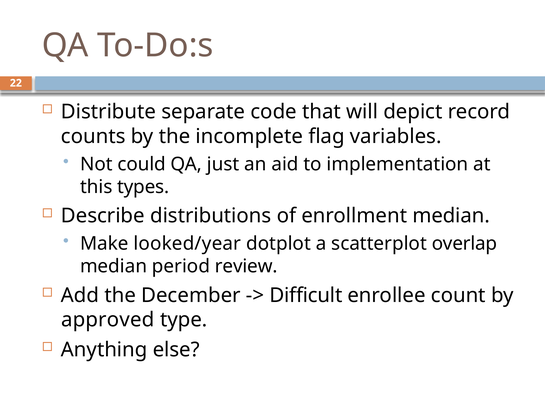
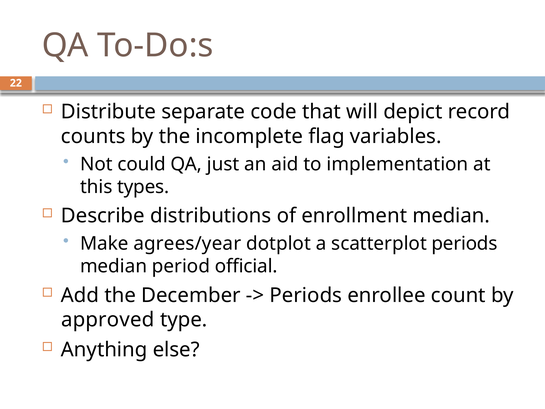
looked/year: looked/year -> agrees/year (187, 243)
scatterplot overlap: overlap -> periods (464, 243)
review: review -> official (246, 266)
Difficult: Difficult -> Periods (306, 295)
